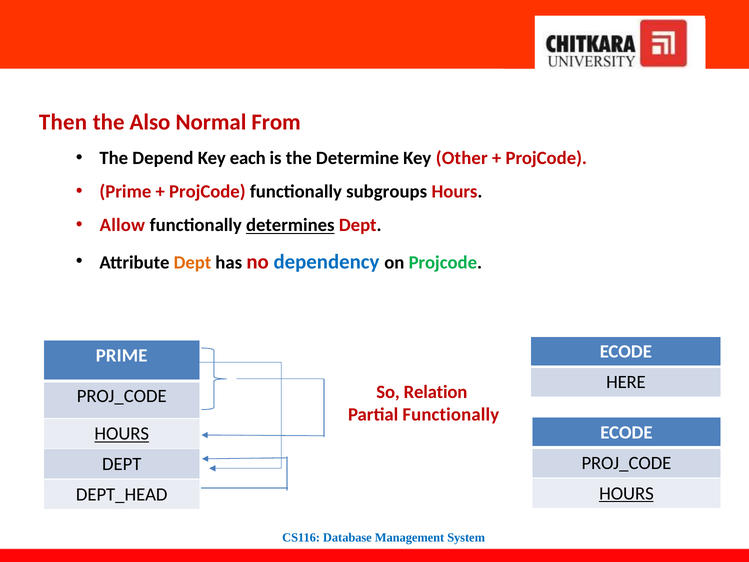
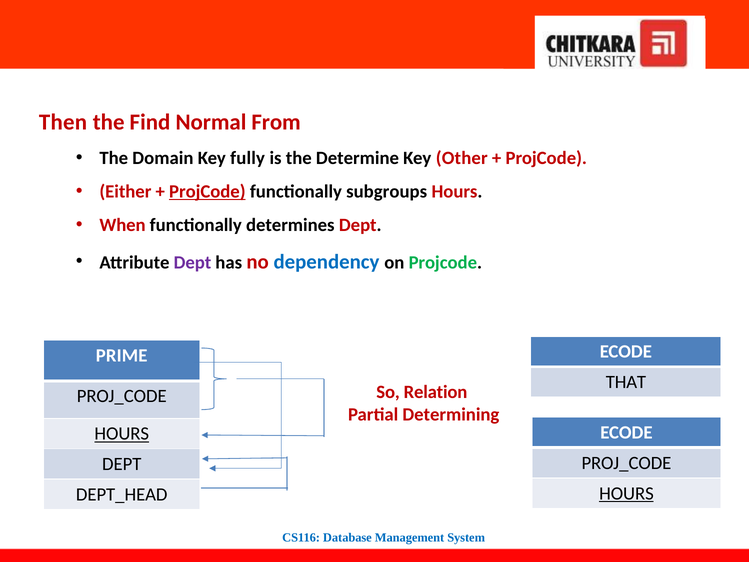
Also: Also -> Find (150, 122)
Depend: Depend -> Domain (163, 158)
each: each -> fully (248, 158)
Prime: Prime -> Either (125, 192)
ProjCode underline: none -> present (207, 192)
Allow: Allow -> When (123, 225)
determines underline: present -> none (290, 225)
Dept colour: orange -> purple (192, 262)
HERE: HERE -> THAT (626, 382)
Partial Functionally: Functionally -> Determining (451, 415)
